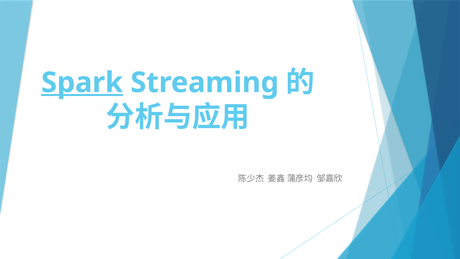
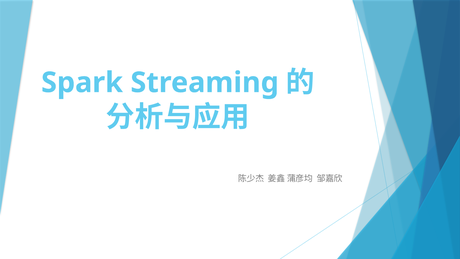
Spark underline: present -> none (82, 83)
